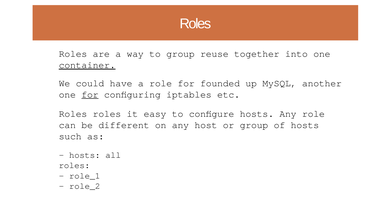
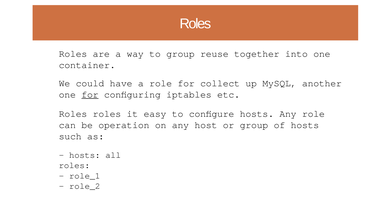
container underline: present -> none (87, 65)
founded: founded -> collect (220, 83)
different: different -> operation (124, 125)
